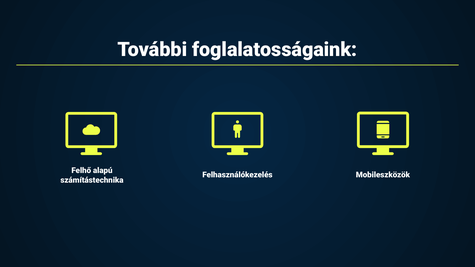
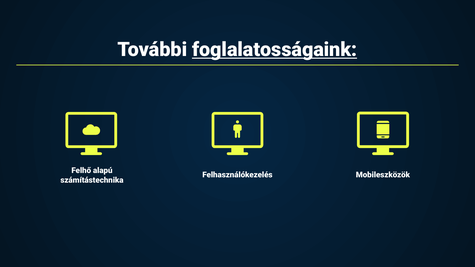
foglalatosságaink underline: none -> present (275, 50)
